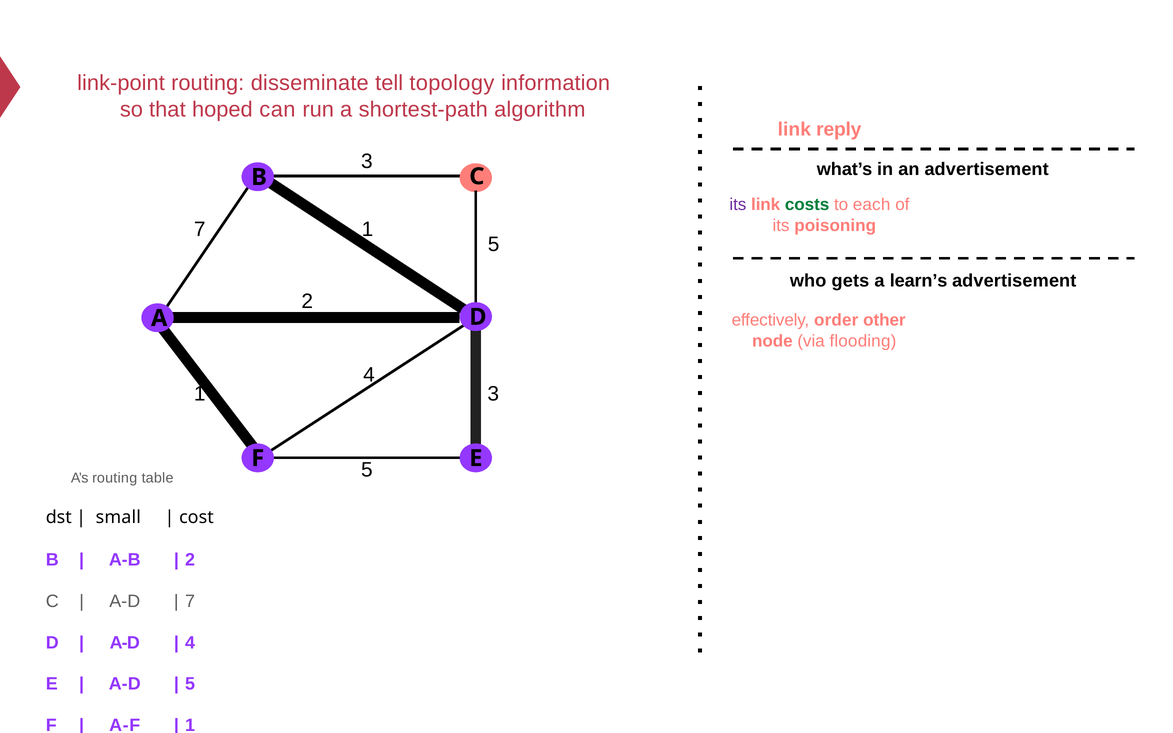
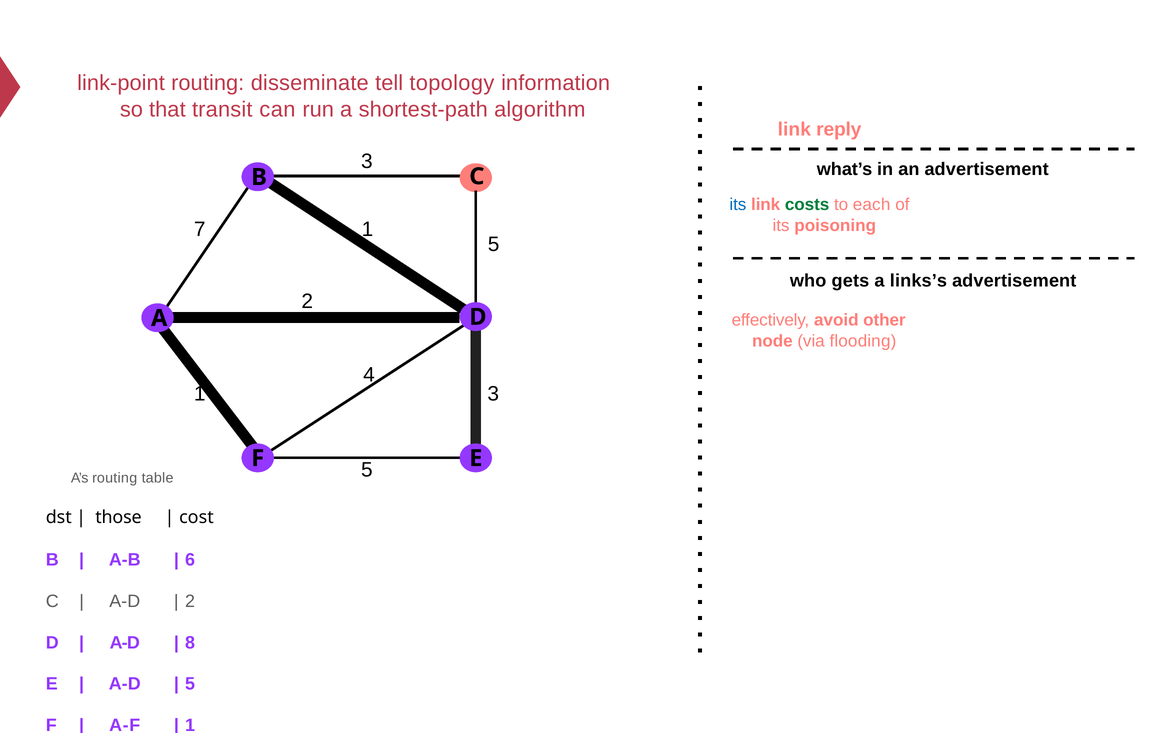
hoped: hoped -> transit (222, 109)
its colour: purple -> blue (738, 205)
learn’s: learn’s -> links’s (918, 281)
order: order -> avoid (836, 320)
small: small -> those (118, 517)
2: 2 -> 6 (190, 560)
7: 7 -> 2 (190, 601)
4: 4 -> 8 (190, 643)
